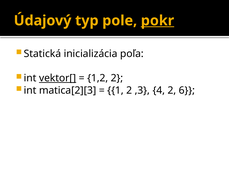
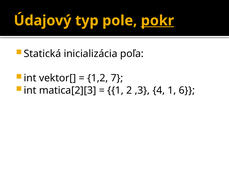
vektor[ underline: present -> none (58, 78)
1,2 2: 2 -> 7 (117, 78)
4 2: 2 -> 1 (172, 90)
